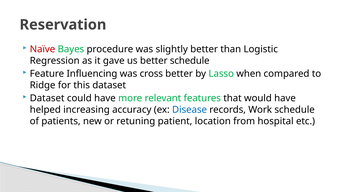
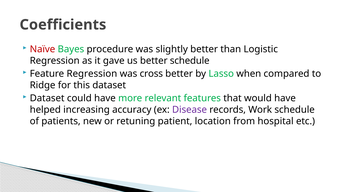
Reservation: Reservation -> Coefficients (63, 25)
Feature Influencing: Influencing -> Regression (92, 74)
Disease colour: blue -> purple (190, 110)
